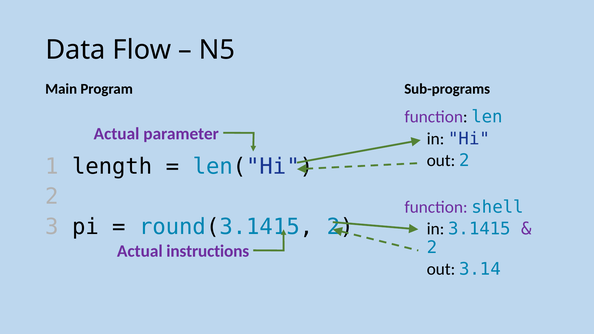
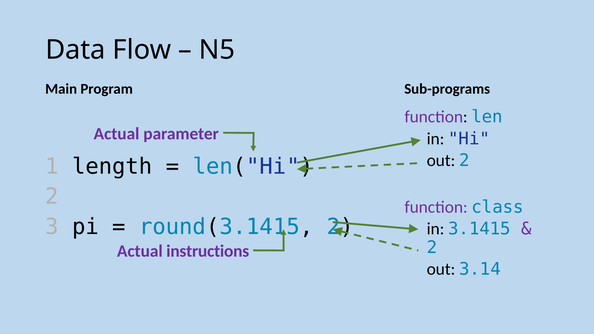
shell: shell -> class (498, 207)
